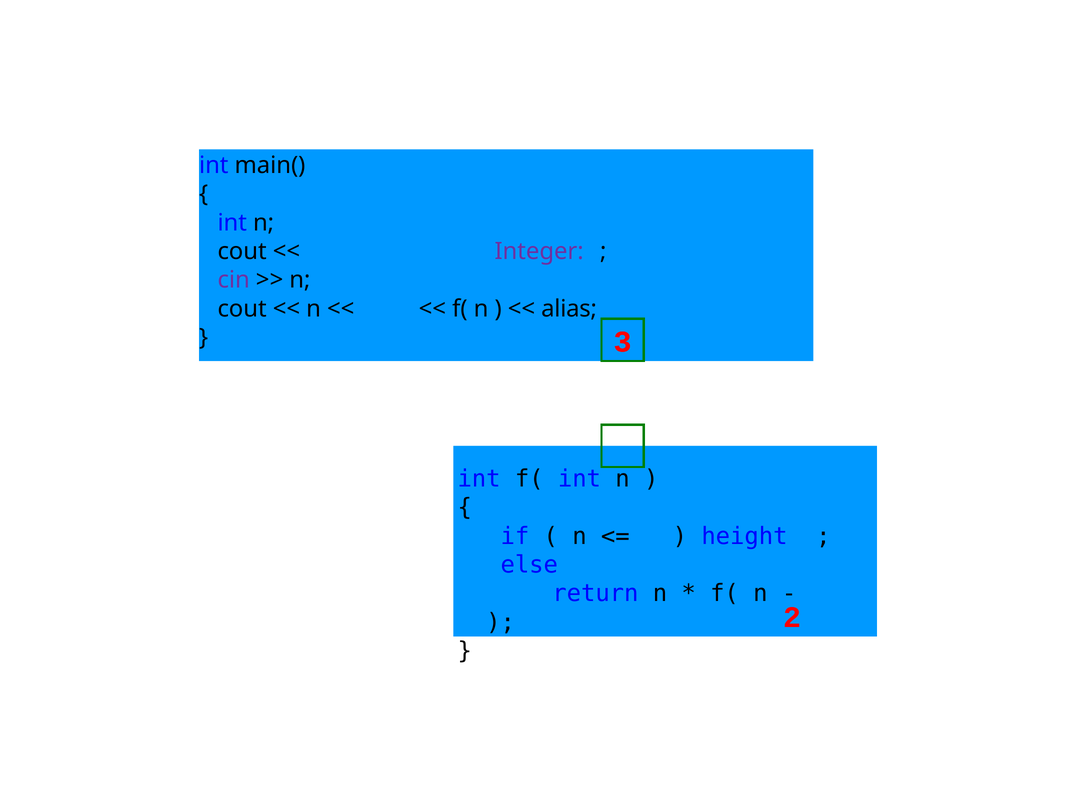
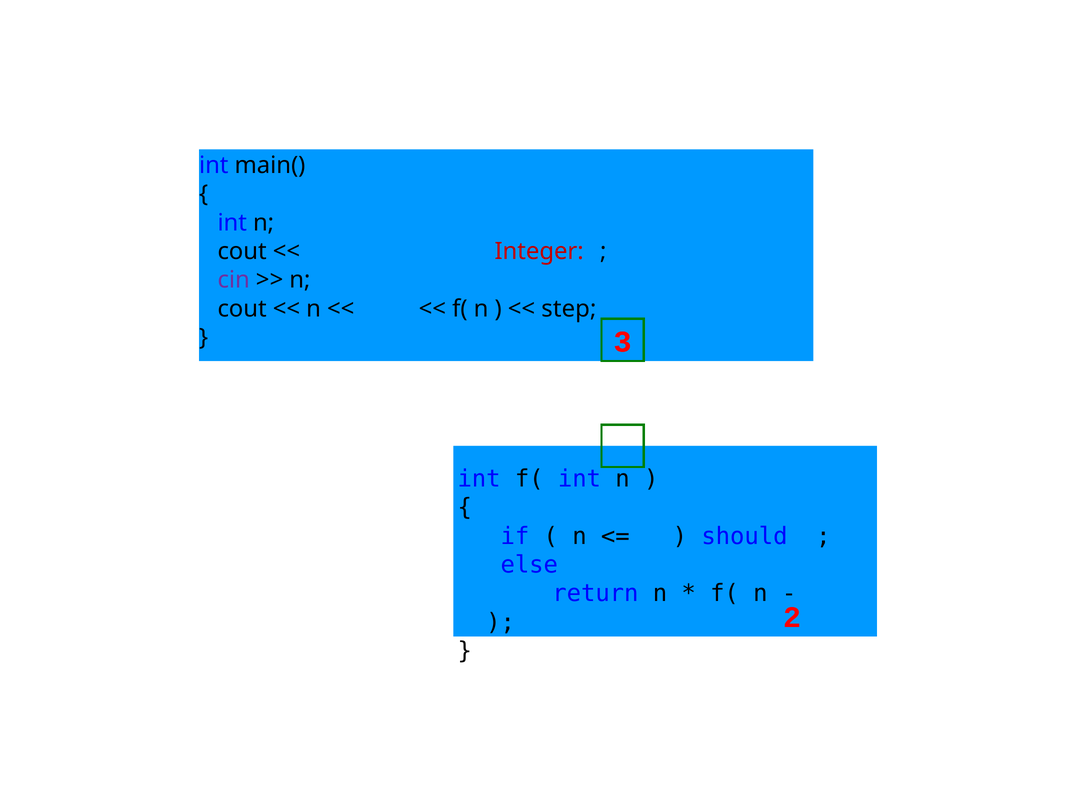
Integer colour: purple -> red (539, 251)
alias: alias -> step (569, 309)
height: height -> should (744, 536)
